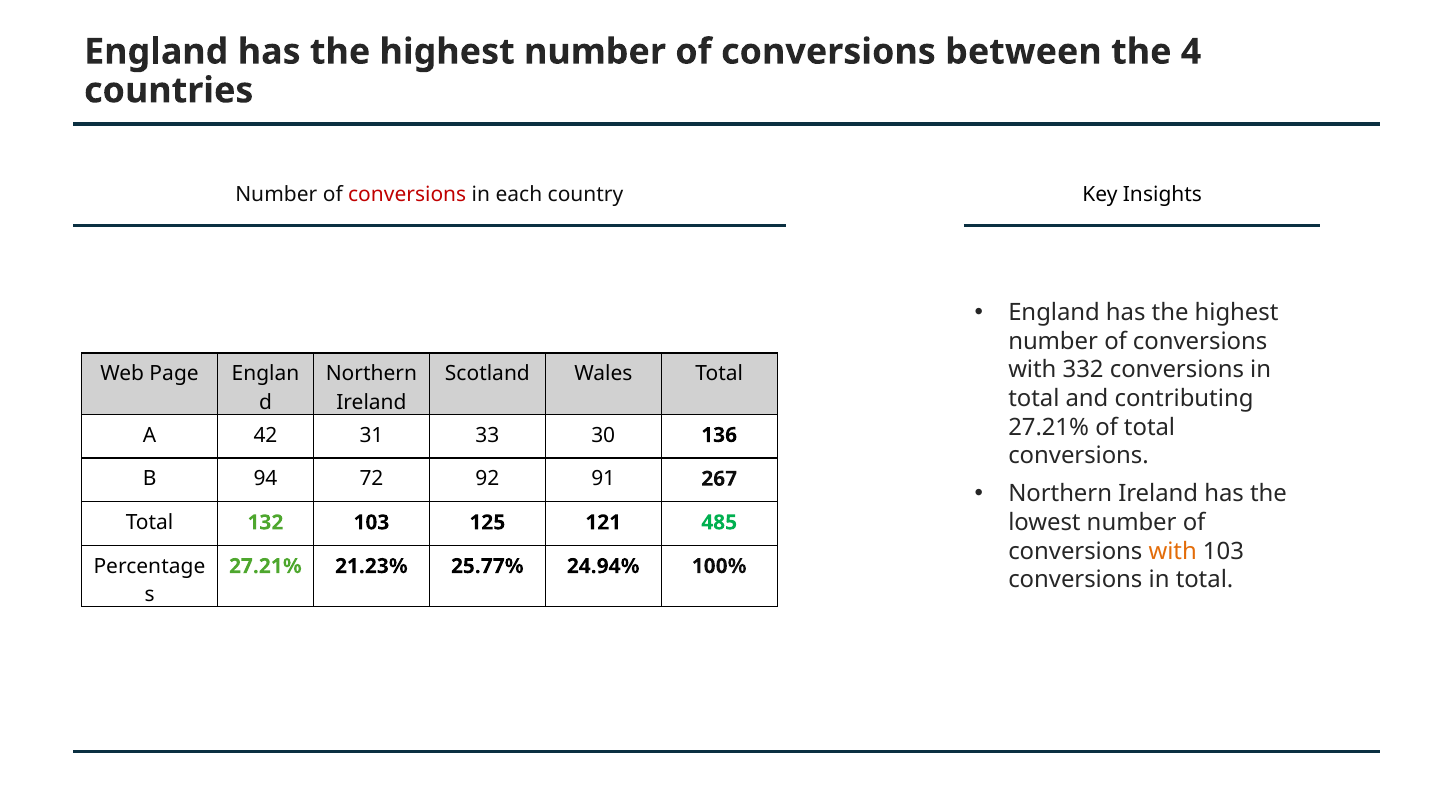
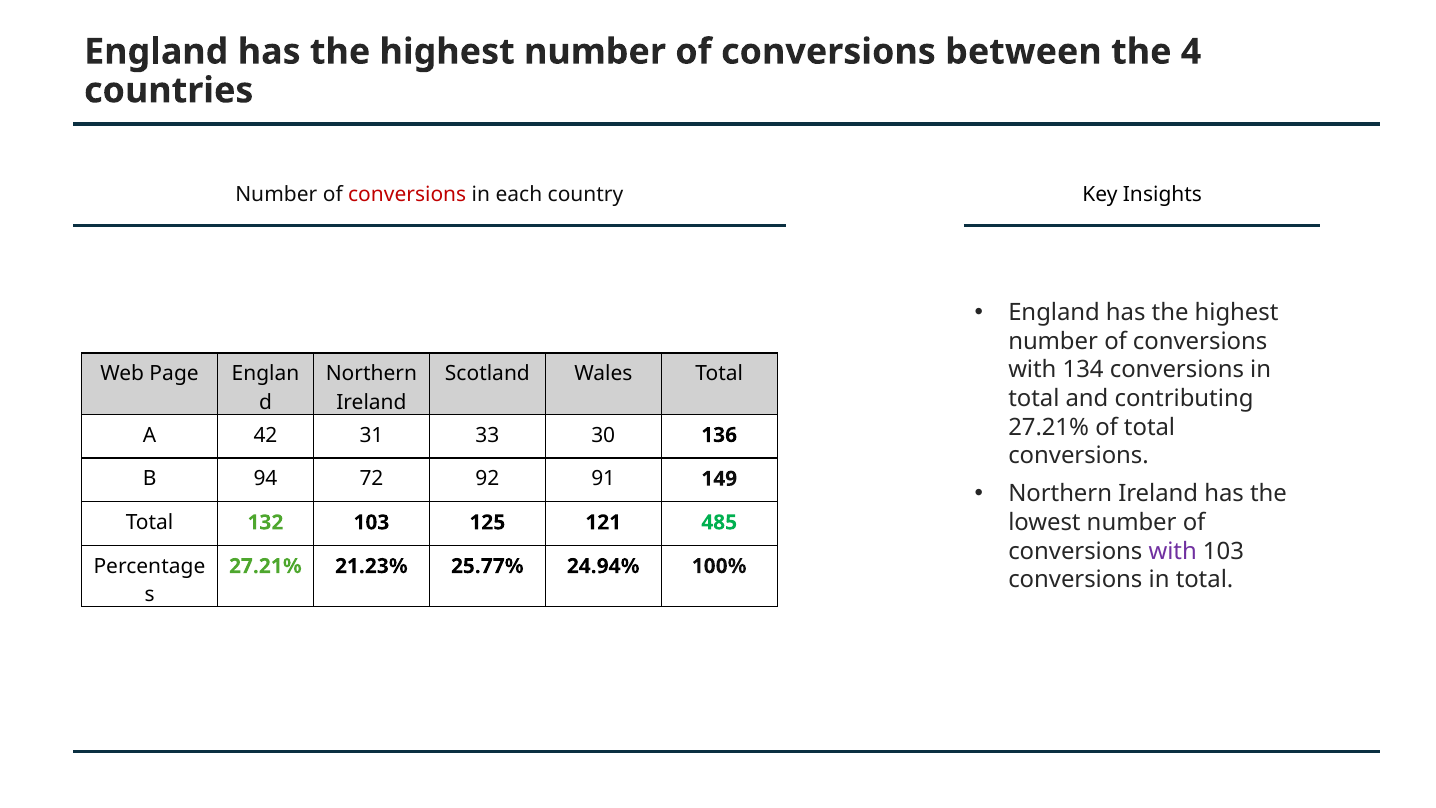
332: 332 -> 134 (1083, 370)
267: 267 -> 149 (719, 479)
with colour: orange -> purple (1173, 551)
